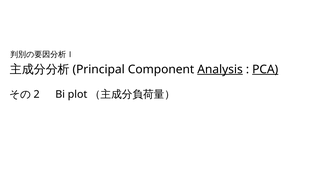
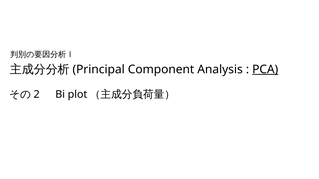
Analysis underline: present -> none (220, 69)
